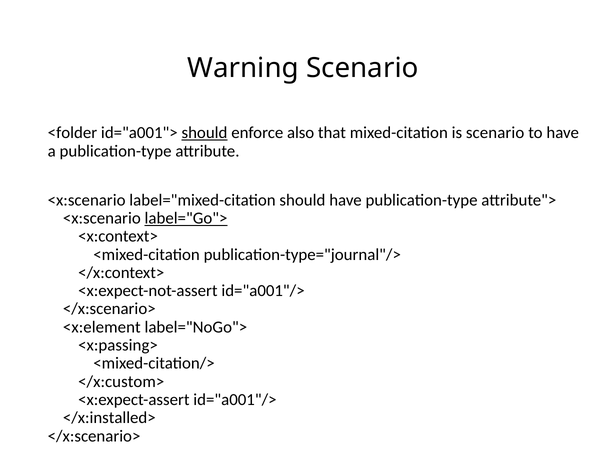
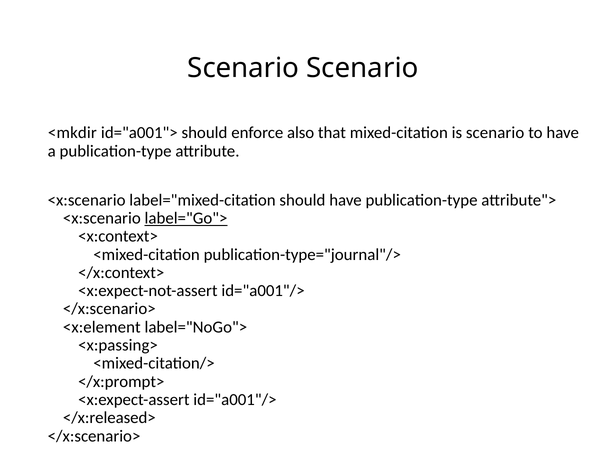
Warning: Warning -> Scenario (243, 68)
<folder: <folder -> <mkdir (72, 133)
should underline: present -> none (204, 133)
</x:custom>: </x:custom> -> </x:prompt> (121, 382)
</x:installed>: </x:installed> -> </x:released> (109, 418)
